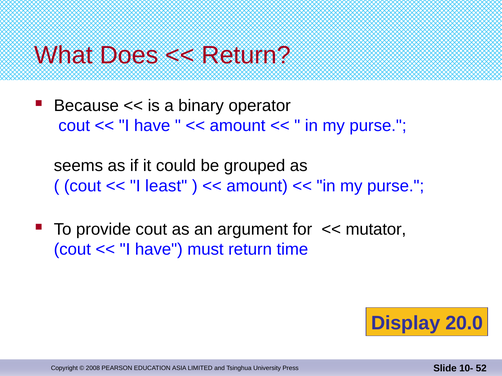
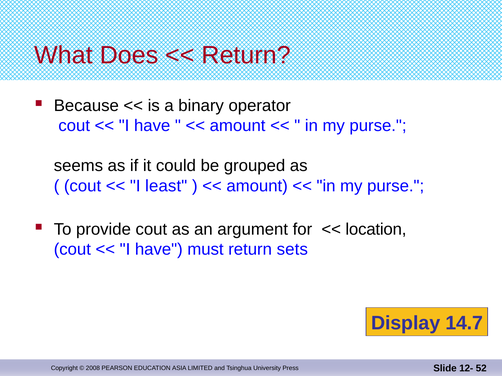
mutator: mutator -> location (376, 230)
time: time -> sets (292, 250)
20.0: 20.0 -> 14.7 (464, 323)
10-: 10- -> 12- (466, 369)
